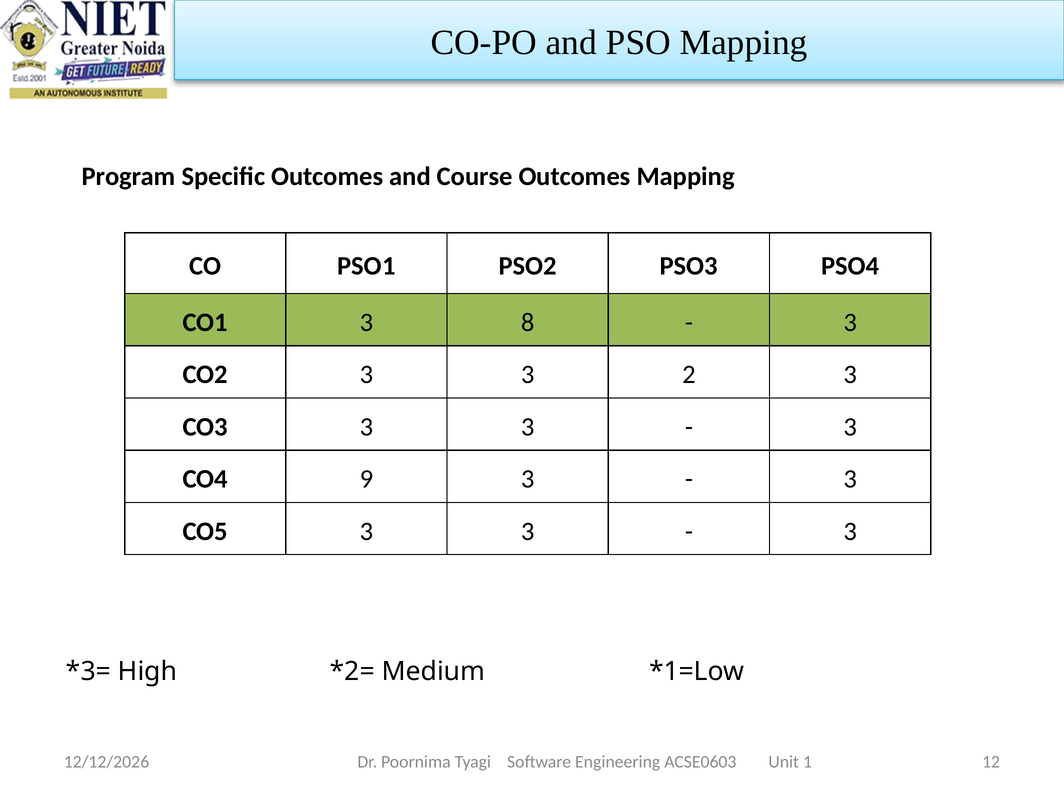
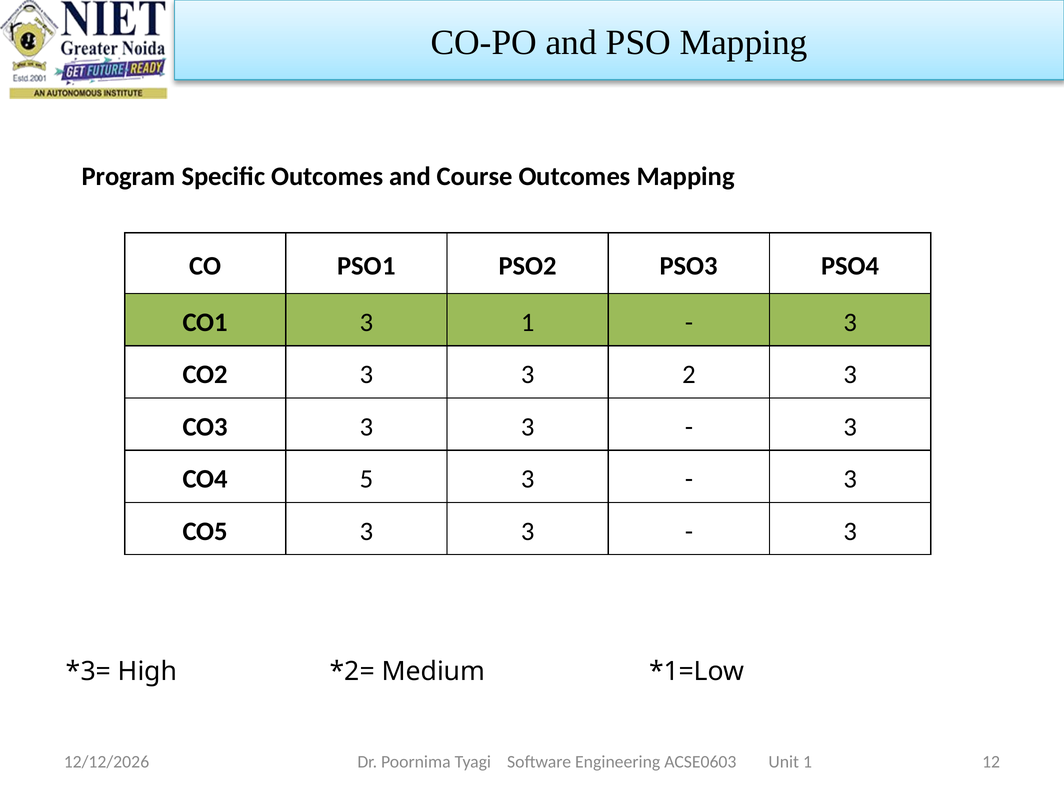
3 8: 8 -> 1 (528, 322)
9: 9 -> 5 (366, 479)
